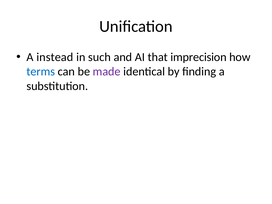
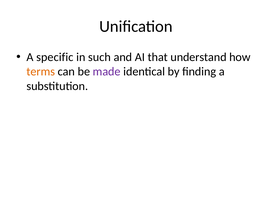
instead: instead -> specific (55, 57)
imprecision: imprecision -> understand (199, 57)
terms colour: blue -> orange (41, 72)
